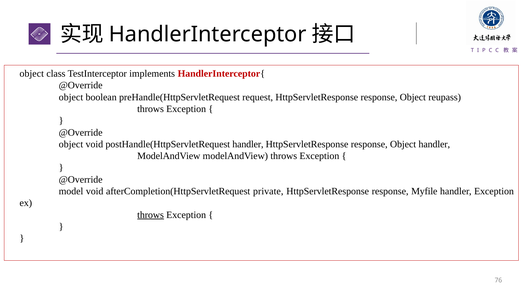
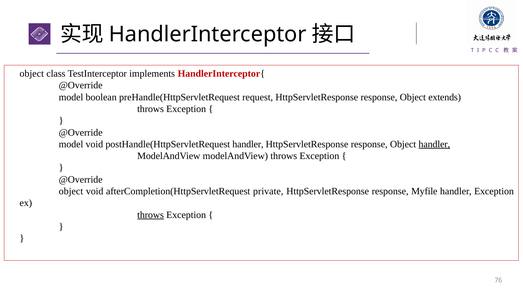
object: object -> model (71, 97)
reupass: reupass -> extends (445, 97)
object: object -> model (71, 144)
handler underline: none -> present (434, 144)
model: model -> object (71, 191)
